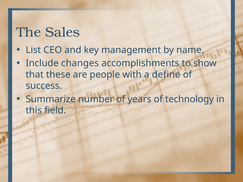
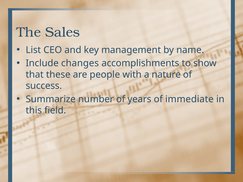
define: define -> nature (166, 75)
technology: technology -> immediate (189, 99)
